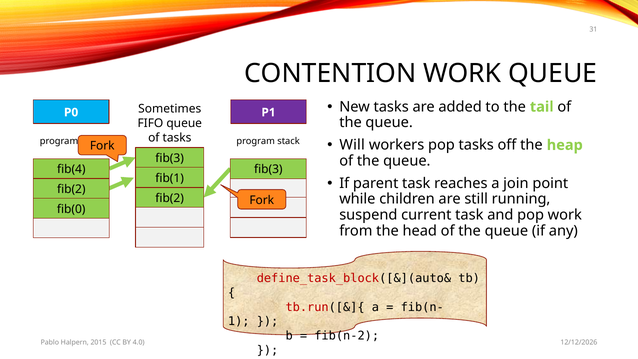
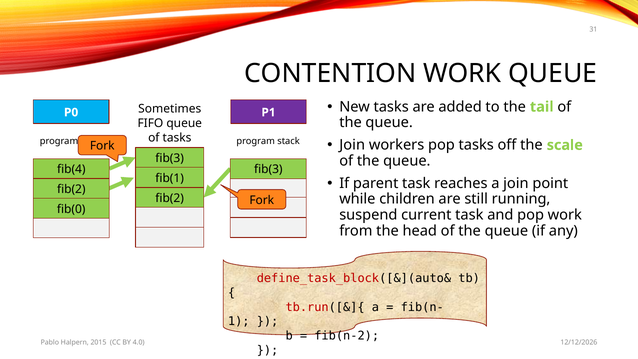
Will: Will -> Join (352, 145)
heap: heap -> scale (565, 145)
